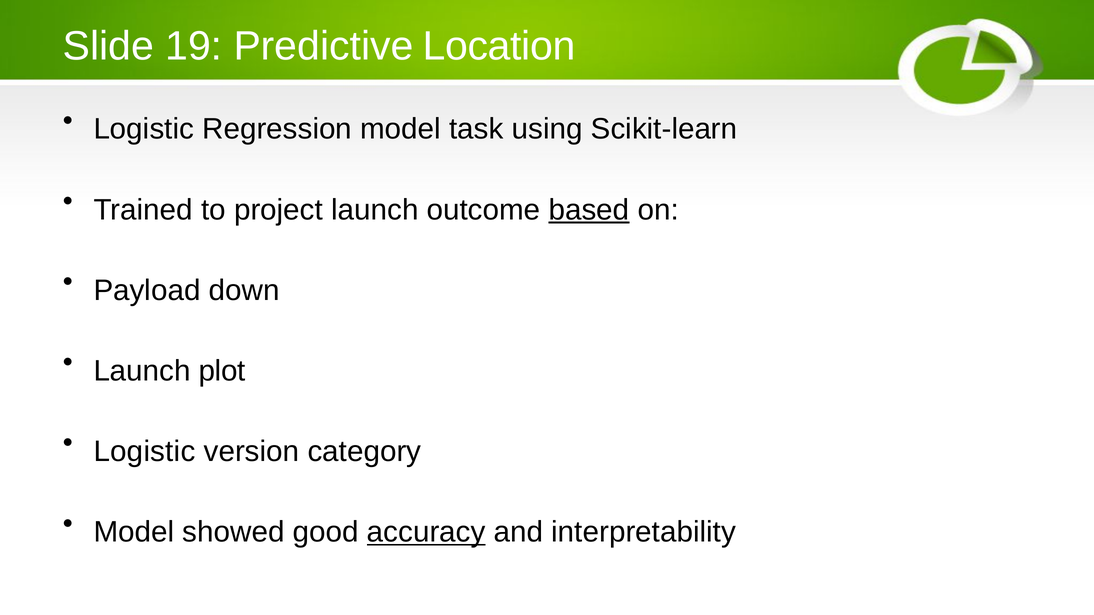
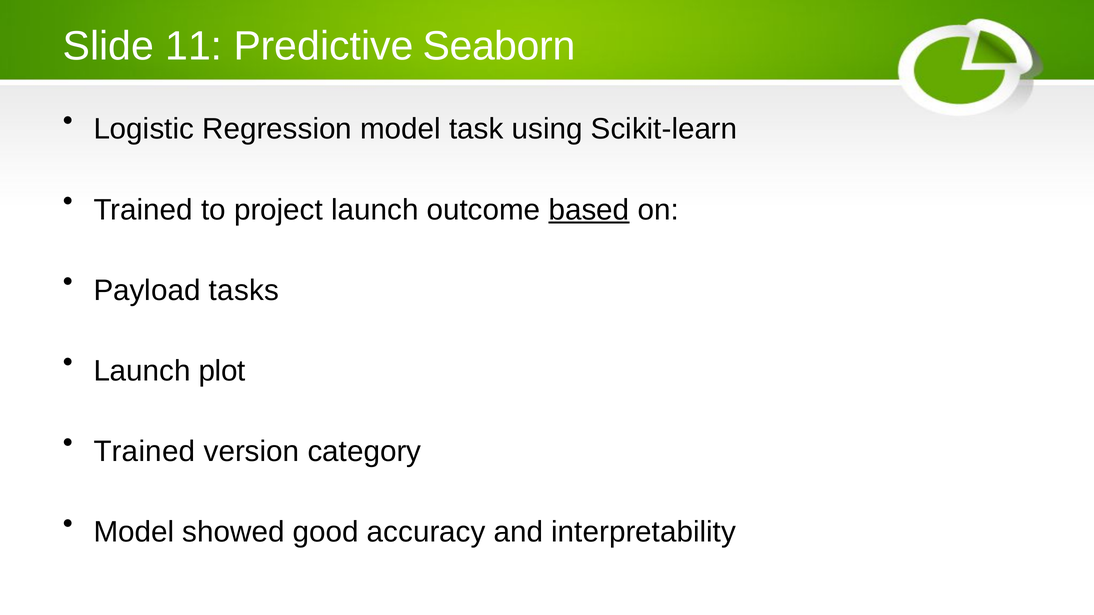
19: 19 -> 11 (194, 46)
Location: Location -> Seaborn (499, 46)
down: down -> tasks (244, 291)
Logistic: Logistic -> Trained (144, 452)
accuracy underline: present -> none (426, 532)
